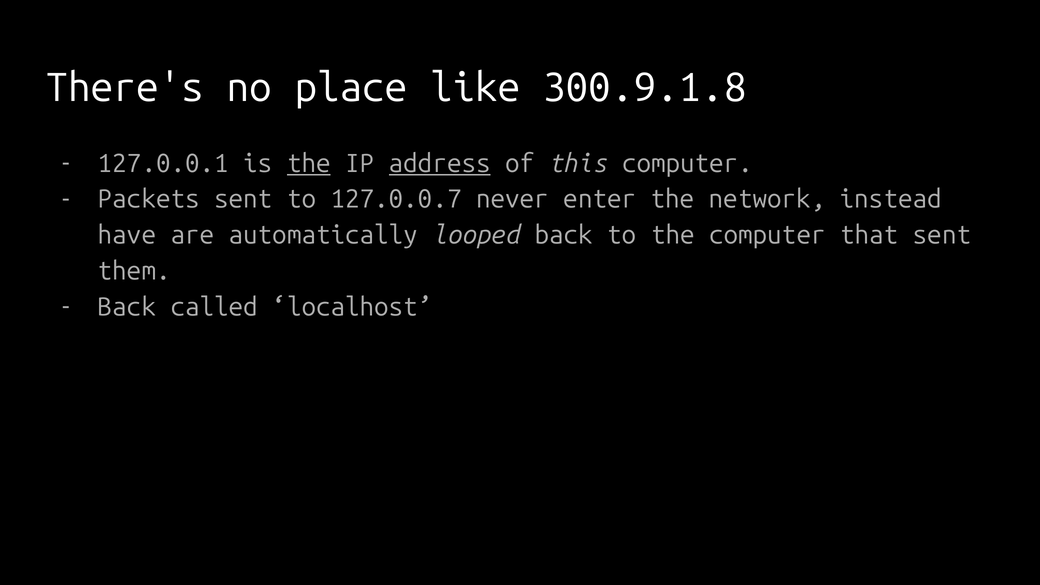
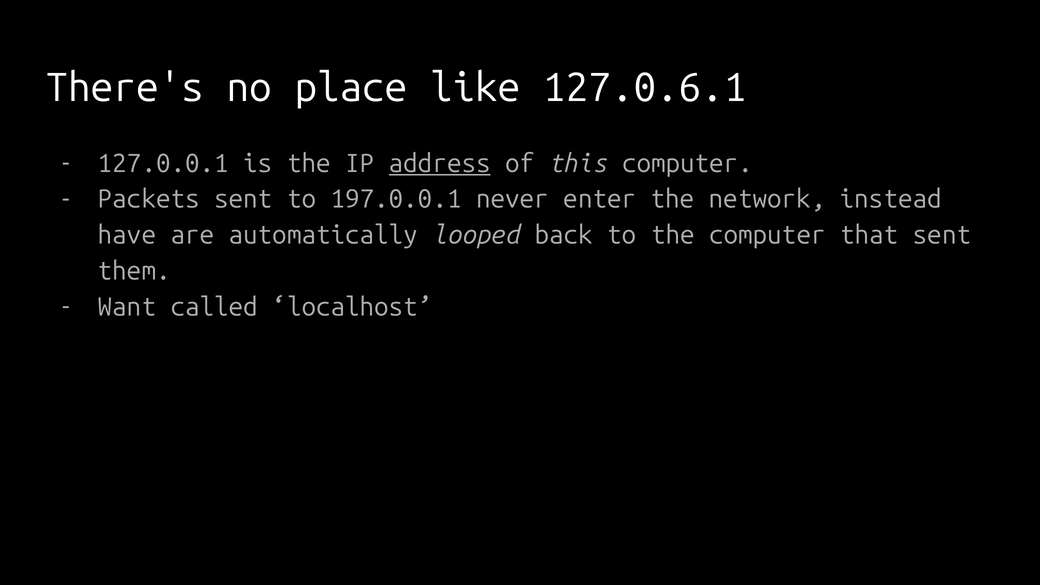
300.9.1.8: 300.9.1.8 -> 127.0.6.1 (645, 88)
the underline: present -> none (309, 164)
127.0.0.7: 127.0.0.7 -> 197.0.0.1 (396, 199)
Back: Back -> Want (127, 307)
